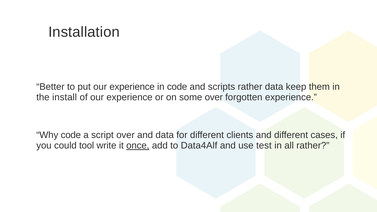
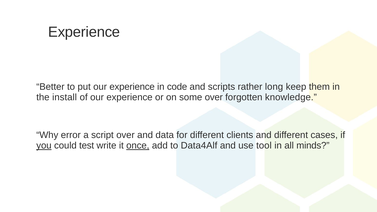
Installation: Installation -> Experience (84, 32)
rather data: data -> long (274, 87)
forgotten experience: experience -> knowledge (291, 97)
Why code: code -> error (71, 135)
you underline: none -> present (44, 146)
tool: tool -> test (87, 146)
test: test -> tool (264, 146)
all rather: rather -> minds (313, 146)
